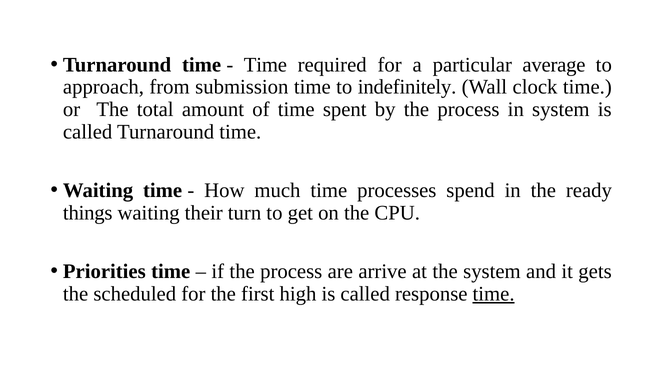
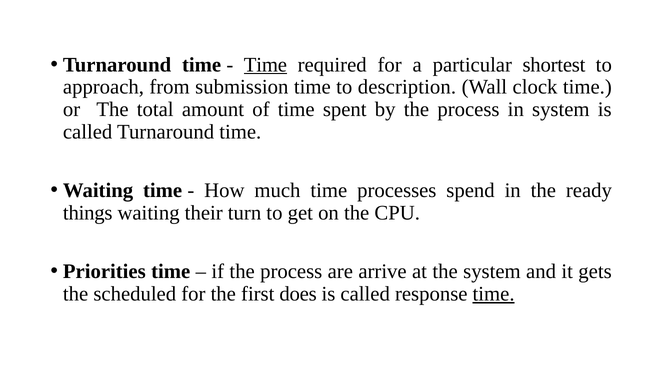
Time underline: none -> present (265, 65)
average: average -> shortest (554, 65)
indefinitely: indefinitely -> description (407, 87)
high: high -> does (298, 294)
